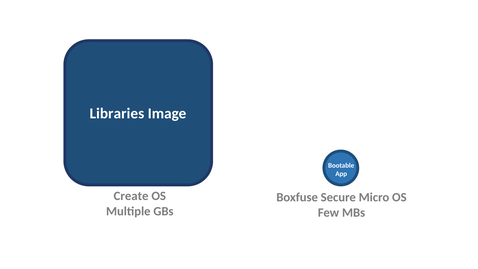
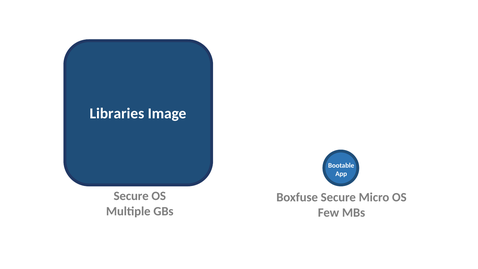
Create: Create -> Secure (131, 196)
